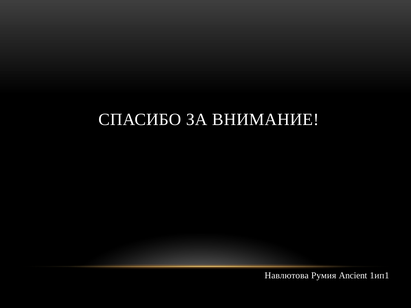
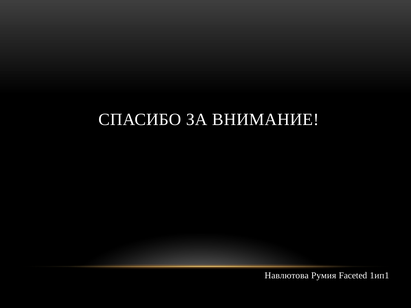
Ancient: Ancient -> Faceted (353, 276)
